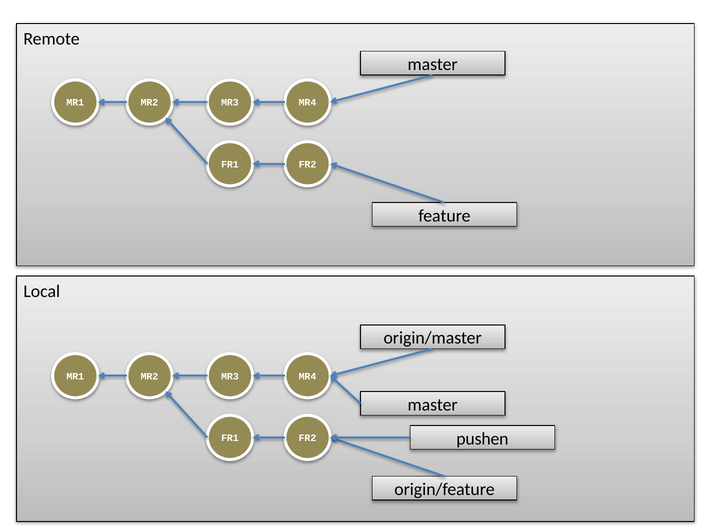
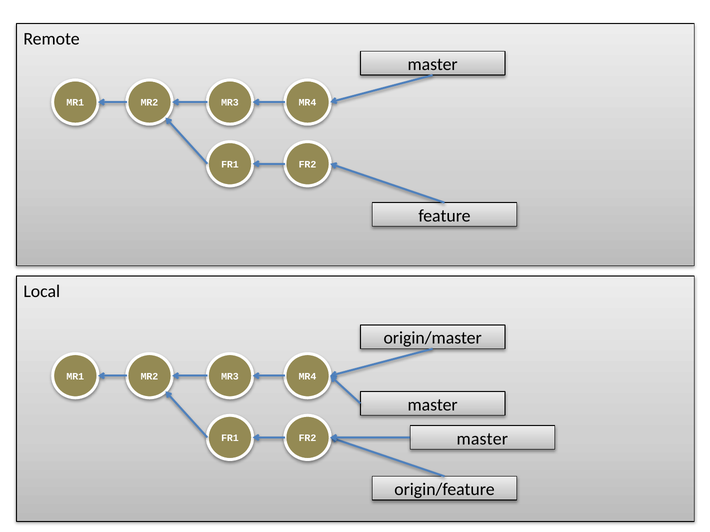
pushen: pushen -> master (482, 439)
